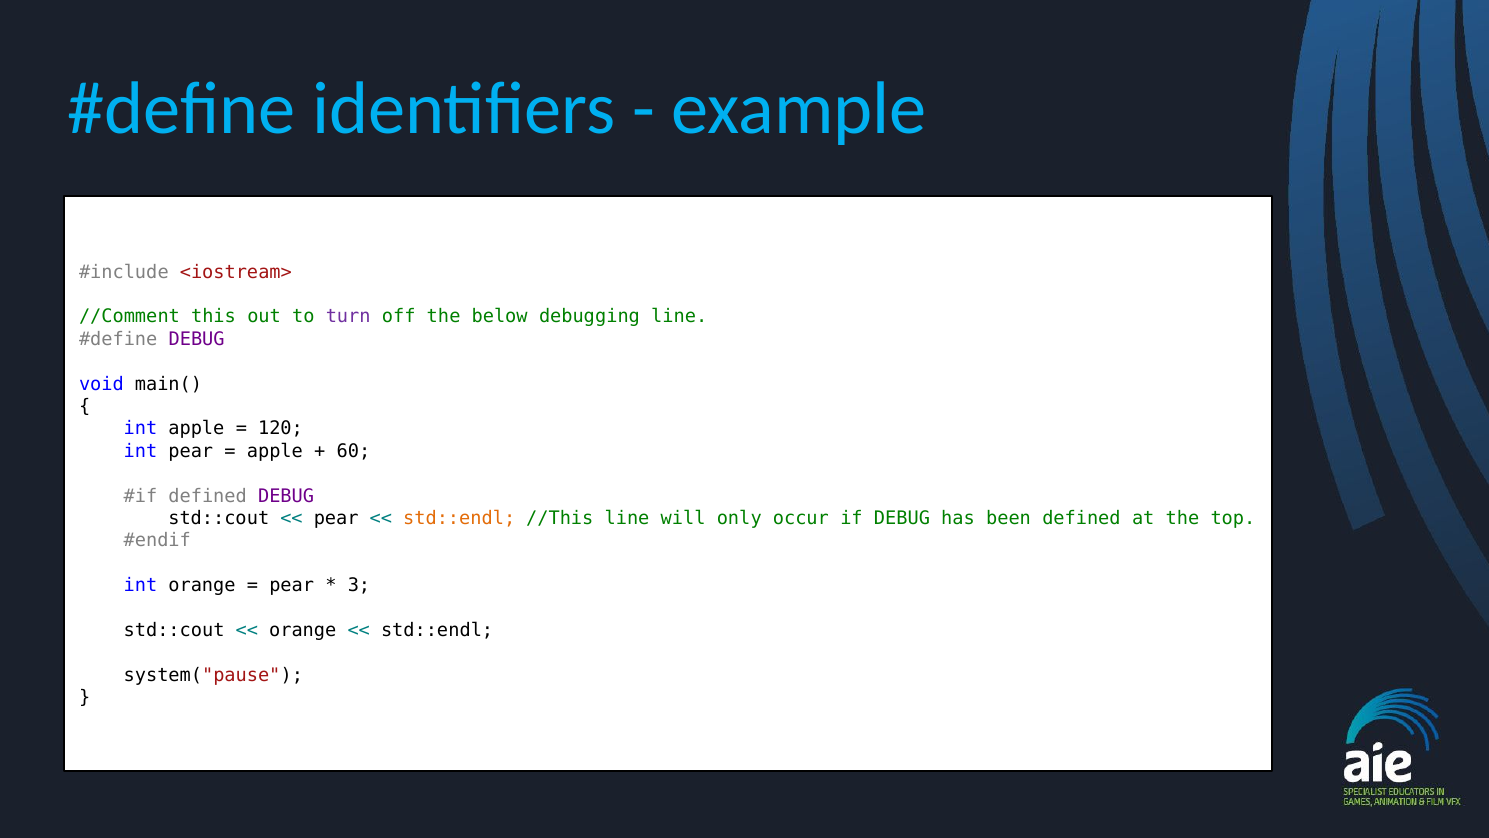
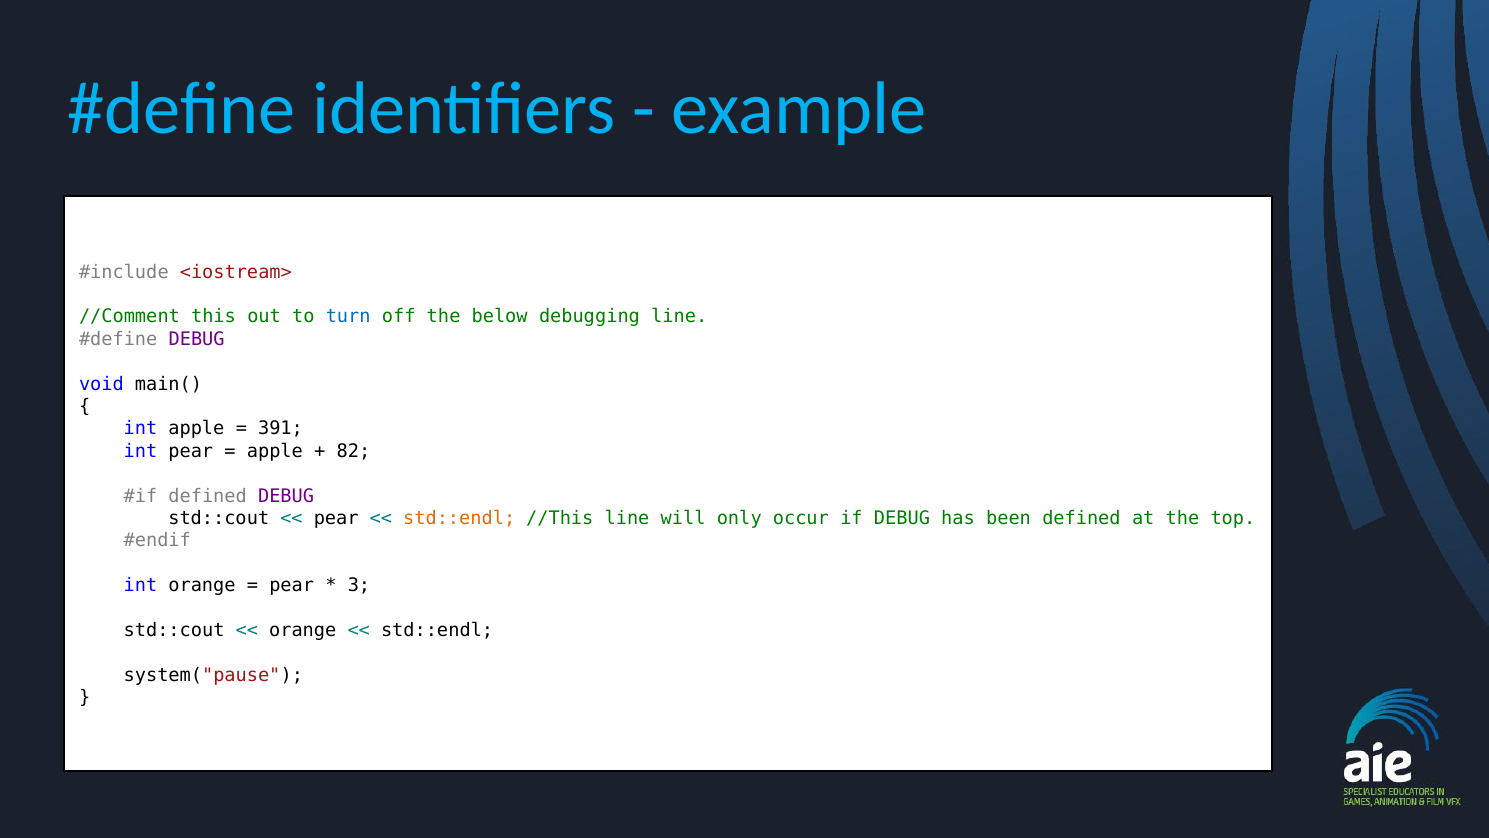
turn colour: purple -> blue (348, 317)
120: 120 -> 391 (281, 428)
60: 60 -> 82 (353, 451)
